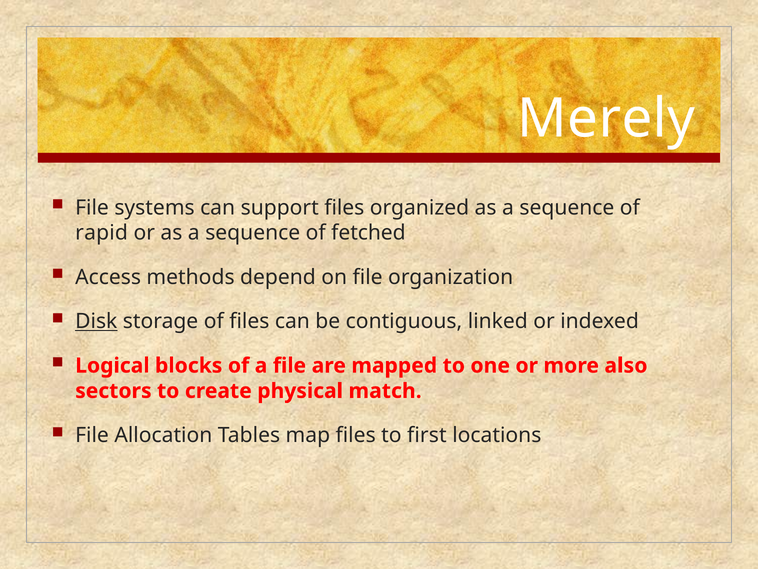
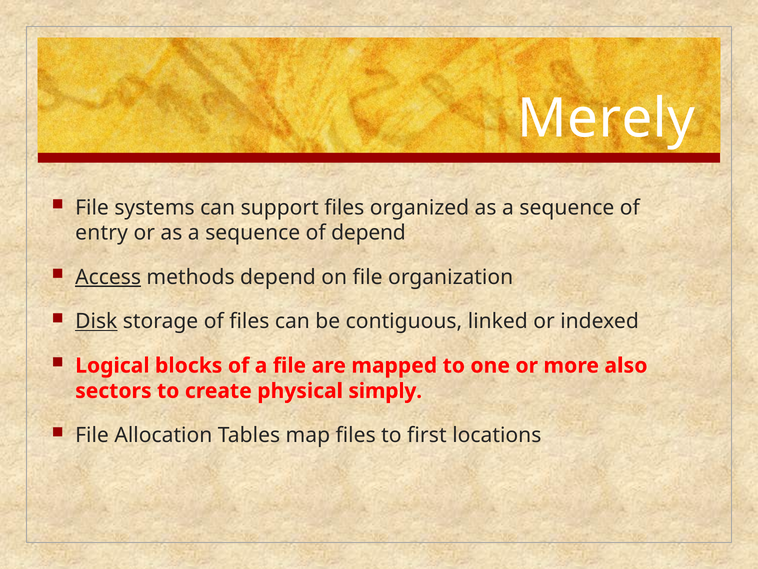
rapid: rapid -> entry (102, 233)
of fetched: fetched -> depend (369, 233)
Access underline: none -> present (108, 277)
match: match -> simply (385, 391)
